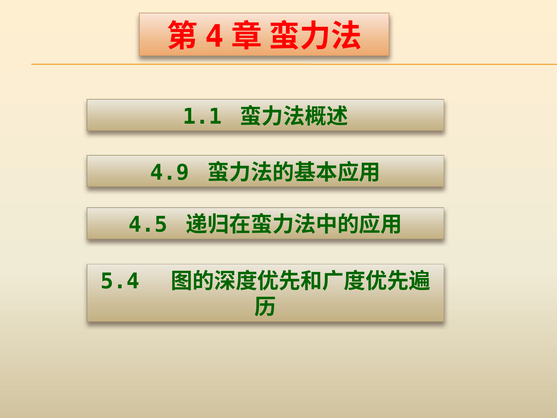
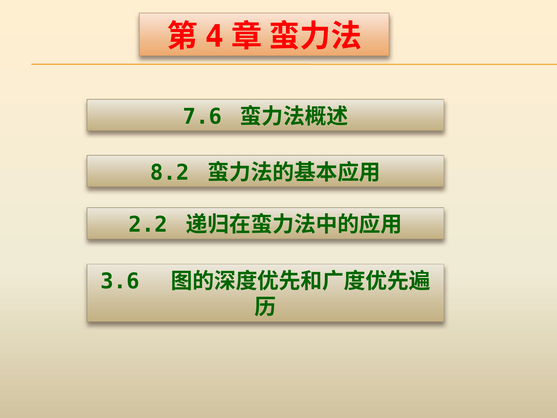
1.1: 1.1 -> 7.6 (202, 116)
4.9: 4.9 -> 8.2 (170, 172)
4.5: 4.5 -> 2.2 (148, 225)
5.4: 5.4 -> 3.6 (120, 281)
